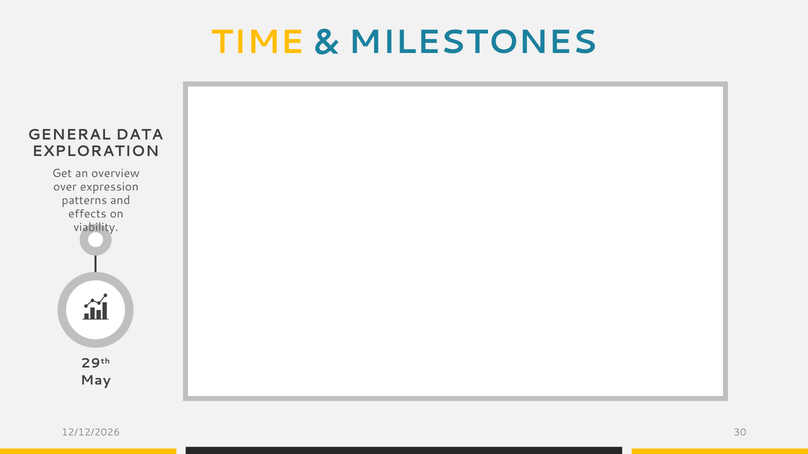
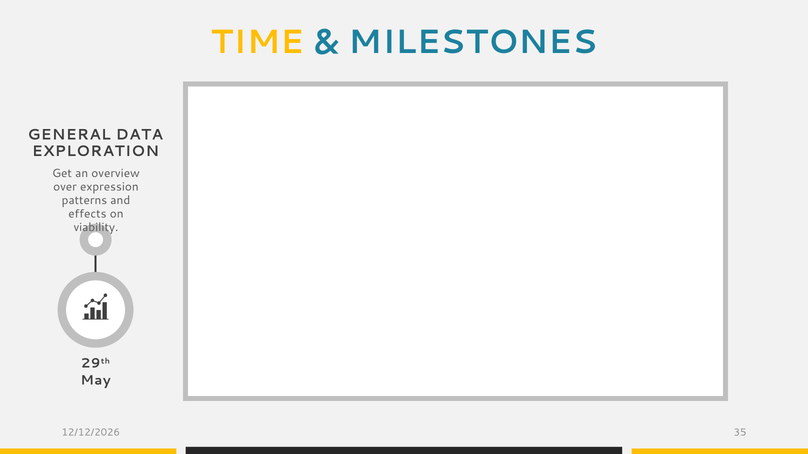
30: 30 -> 35 (740, 433)
